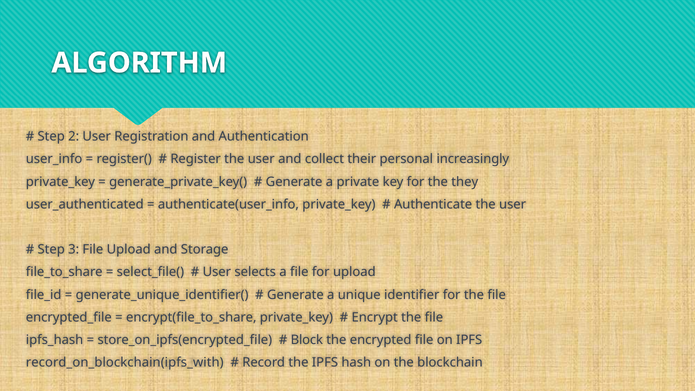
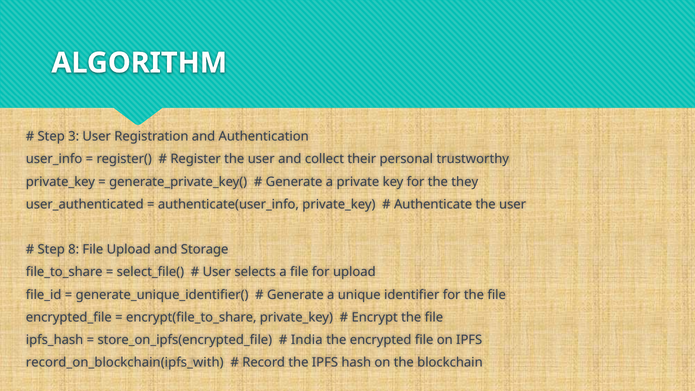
2: 2 -> 3 (74, 137)
increasingly: increasingly -> trustworthy (473, 159)
3: 3 -> 8 (74, 250)
Block: Block -> India (307, 340)
